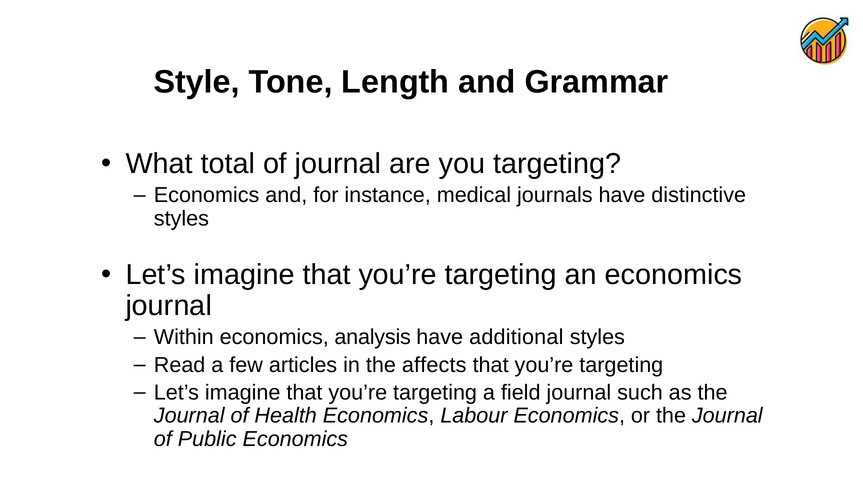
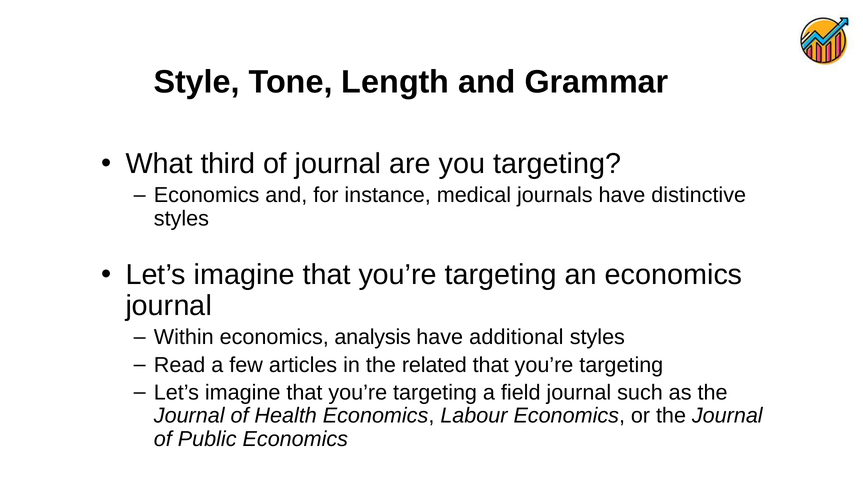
total: total -> third (228, 164)
affects: affects -> related (434, 364)
